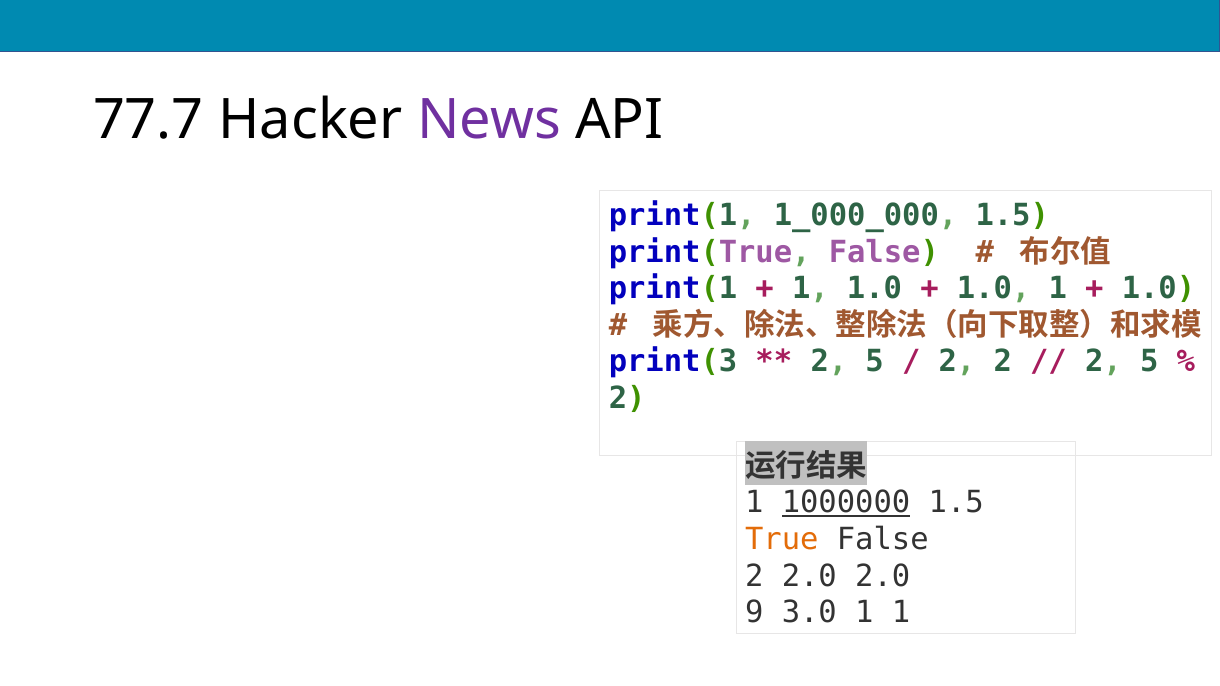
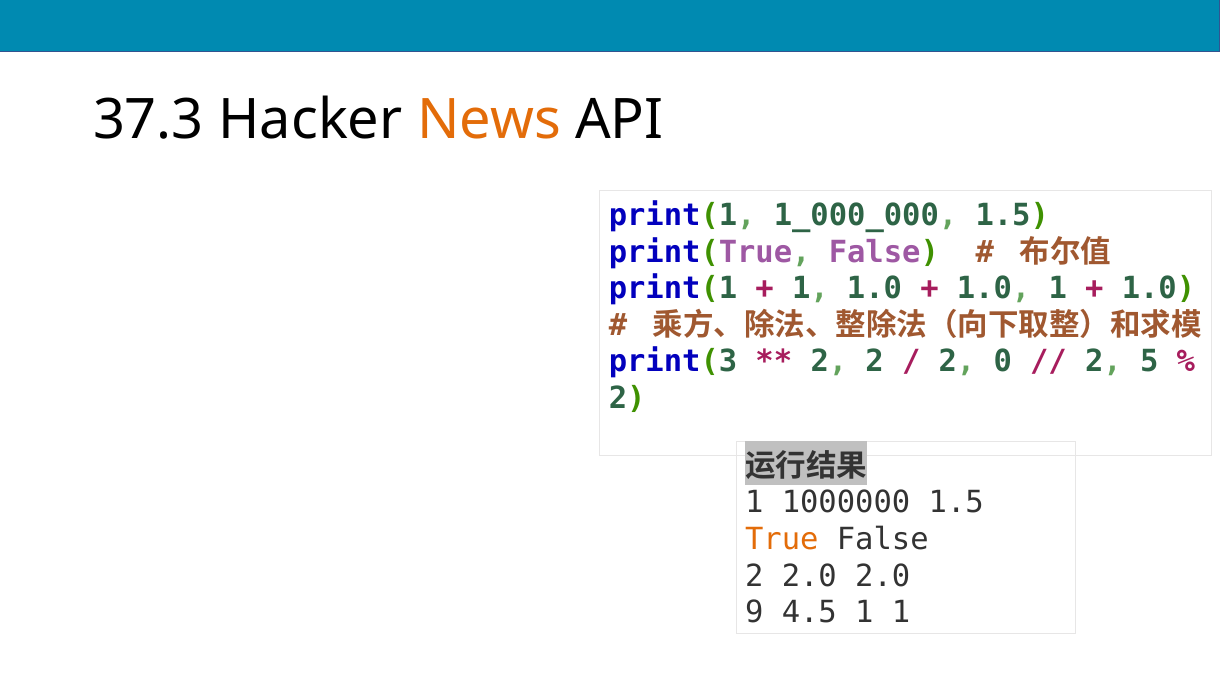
77.7: 77.7 -> 37.3 (148, 120)
News colour: purple -> orange (489, 120)
5: 5 -> 2 (875, 362)
2 2: 2 -> 0 (1003, 362)
1000000 underline: present -> none (846, 503)
3.0: 3.0 -> 4.5 (809, 613)
